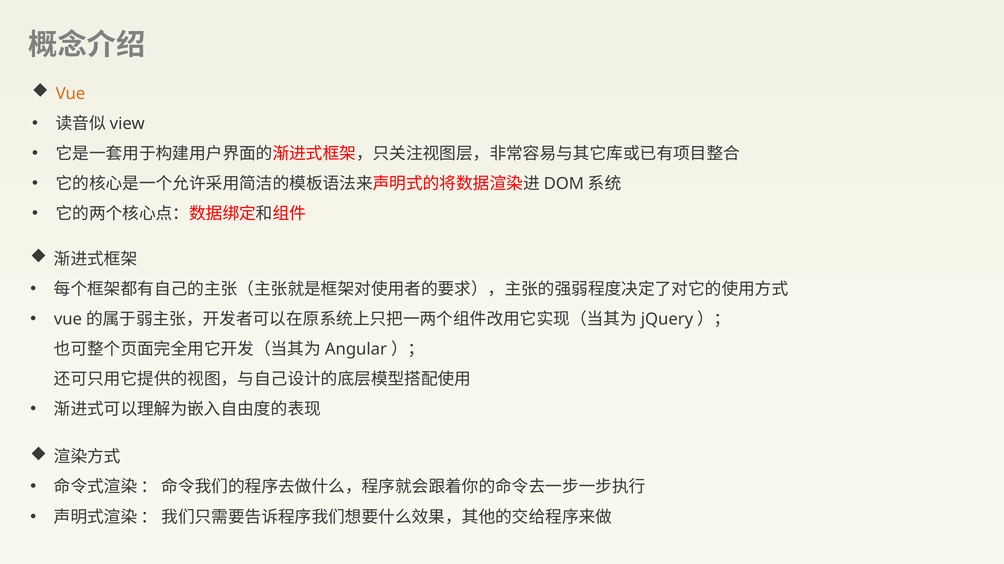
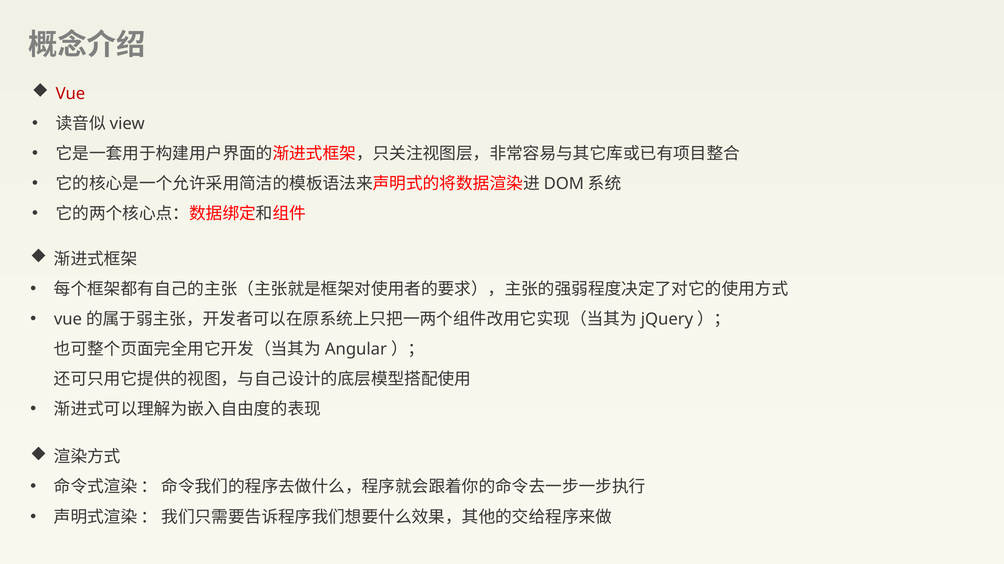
Vue colour: orange -> red (70, 94)
